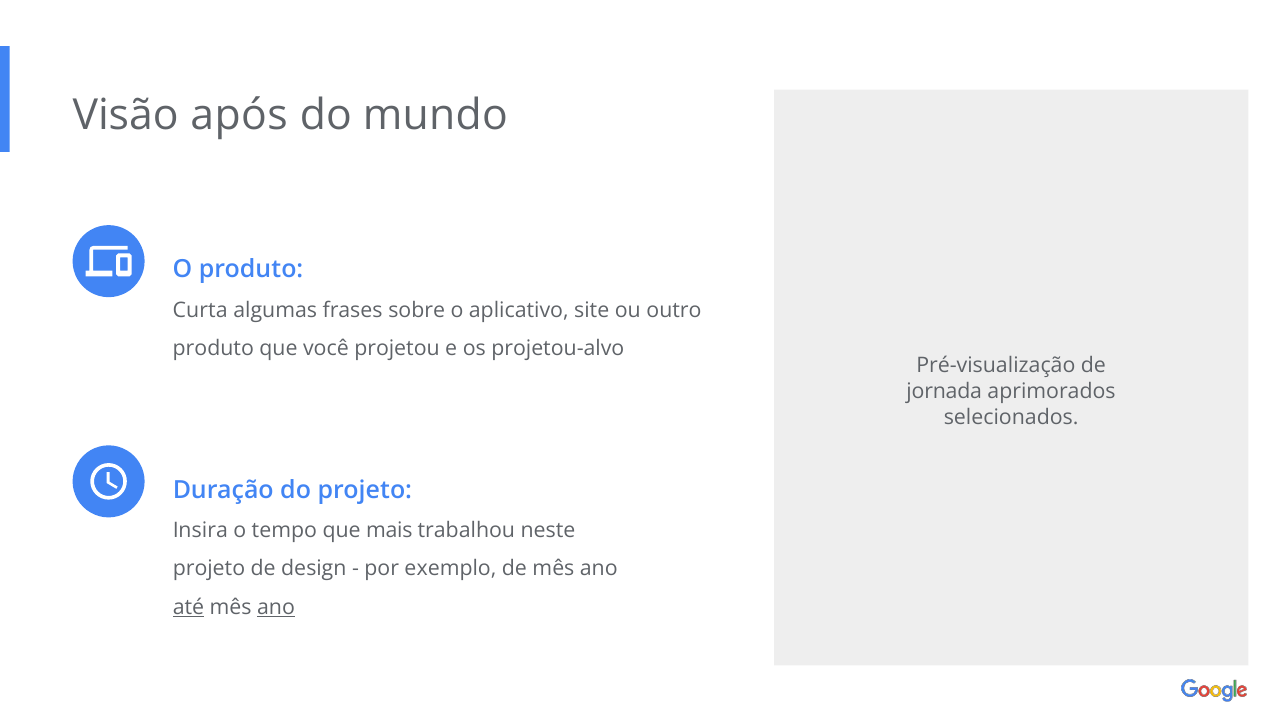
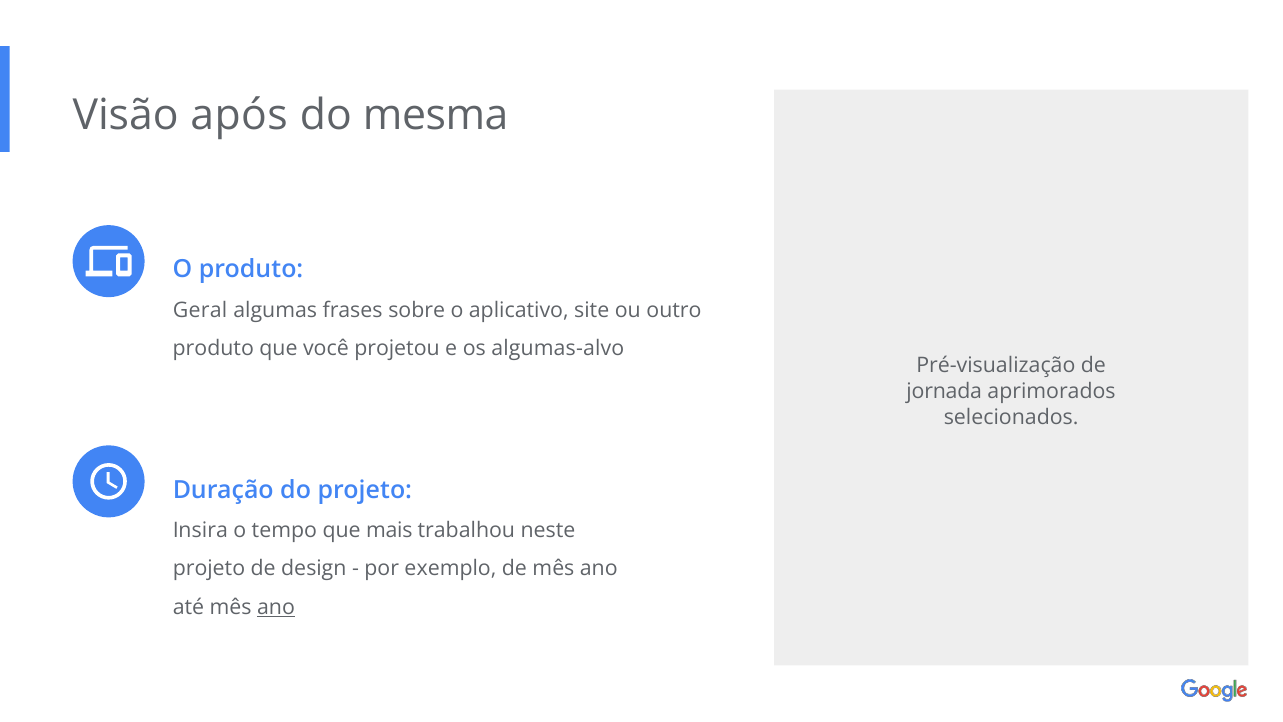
mundo: mundo -> mesma (436, 115)
Curta: Curta -> Geral (200, 310)
projetou-alvo: projetou-alvo -> algumas-alvo (558, 348)
até underline: present -> none (188, 607)
